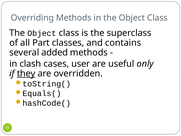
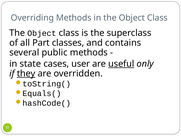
added: added -> public (55, 52)
clash: clash -> state (30, 64)
useful underline: none -> present (121, 64)
